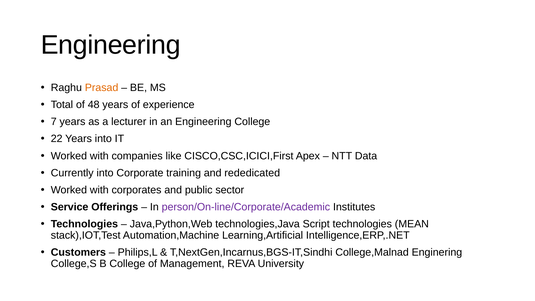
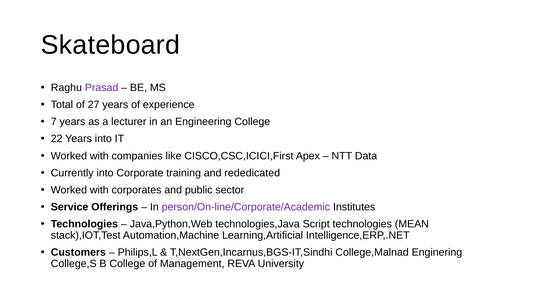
Engineering: Engineering -> Skateboard (110, 45)
Prasad colour: orange -> purple (102, 88)
48: 48 -> 27 (94, 105)
